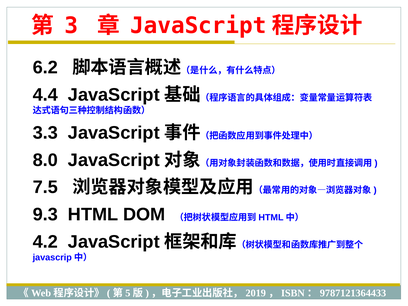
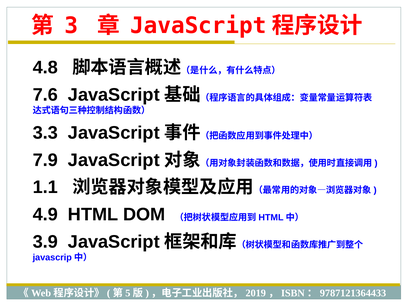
6.2: 6.2 -> 4.8 (45, 68)
4.4: 4.4 -> 7.6 (45, 95)
8.0: 8.0 -> 7.9 (45, 160)
7.5: 7.5 -> 1.1 (45, 187)
9.3: 9.3 -> 4.9 (45, 214)
4.2: 4.2 -> 3.9 (45, 242)
